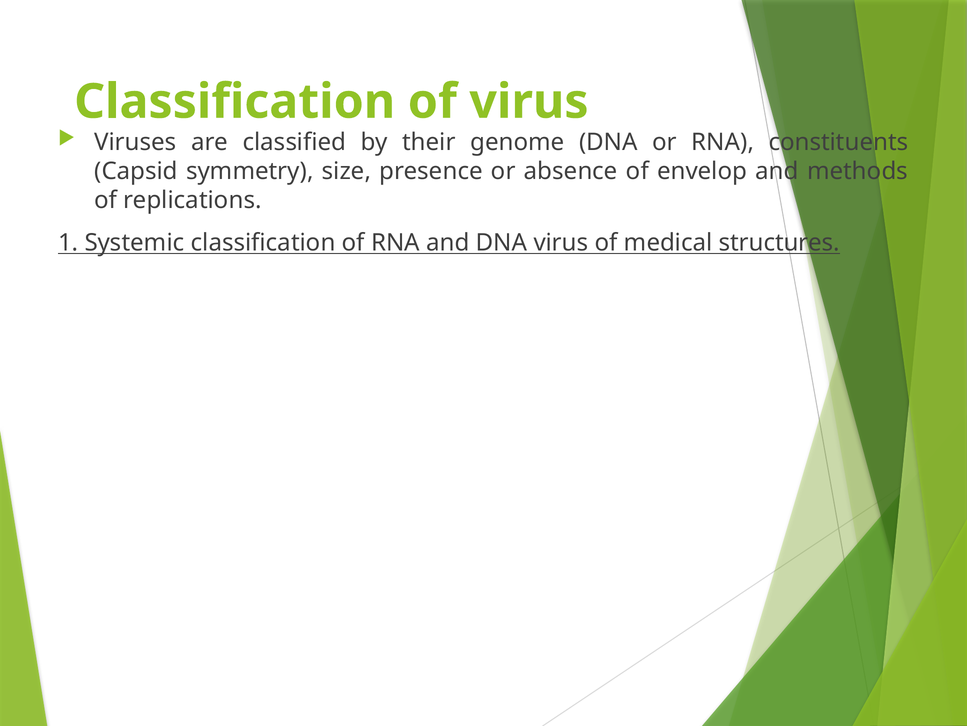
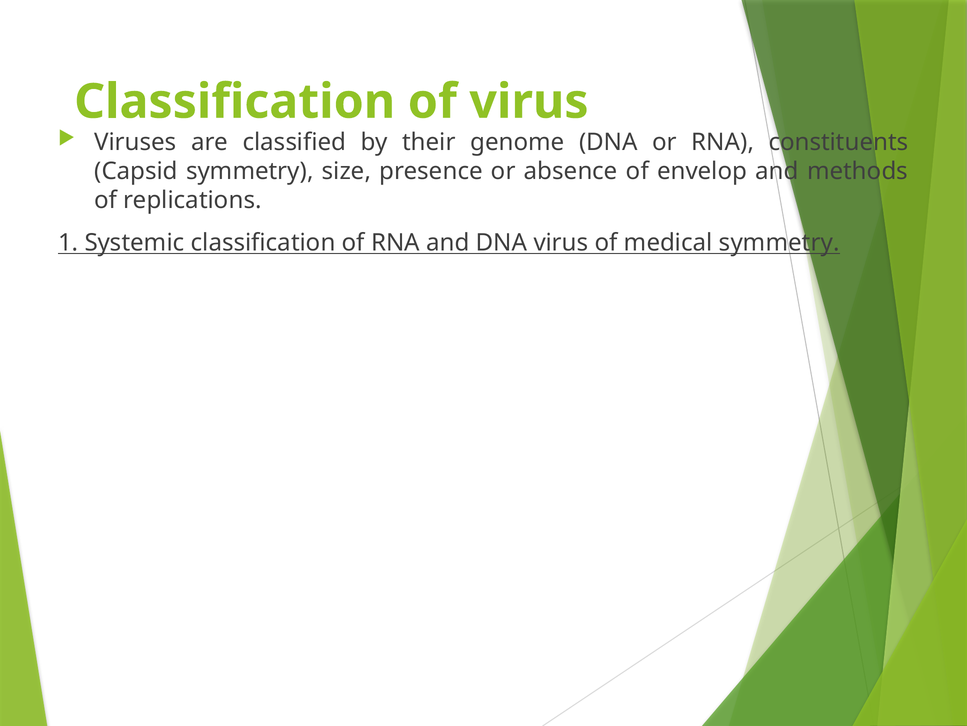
medical structures: structures -> symmetry (779, 242)
